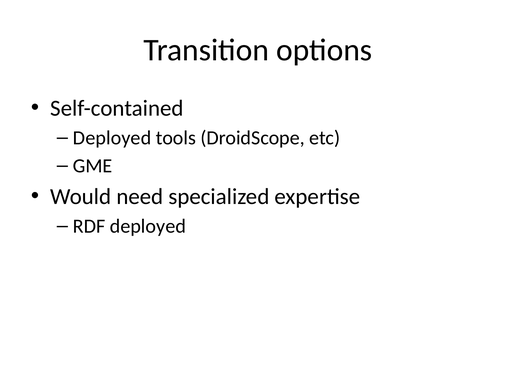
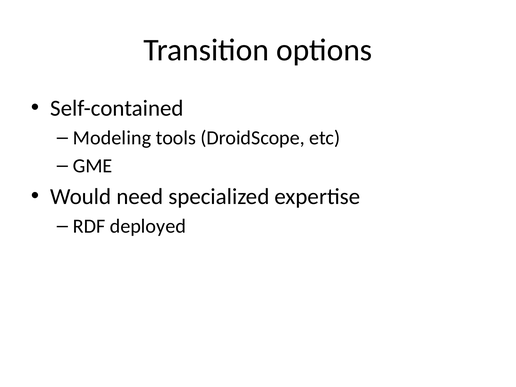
Deployed: Deployed -> Modeling (112, 138)
